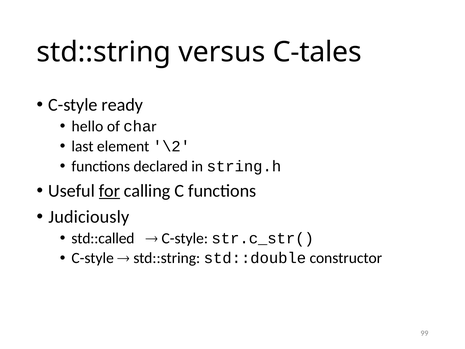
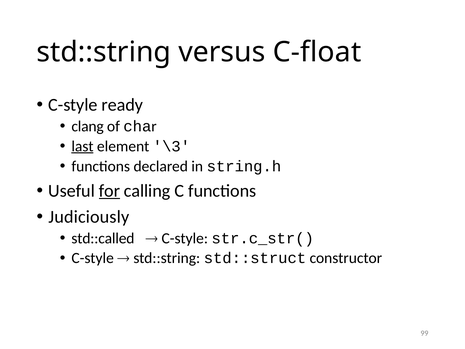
C-tales: C-tales -> C-float (317, 52)
hello: hello -> clang (88, 126)
last underline: none -> present (83, 146)
\2: \2 -> \3 (171, 146)
std::double: std::double -> std::struct (255, 258)
